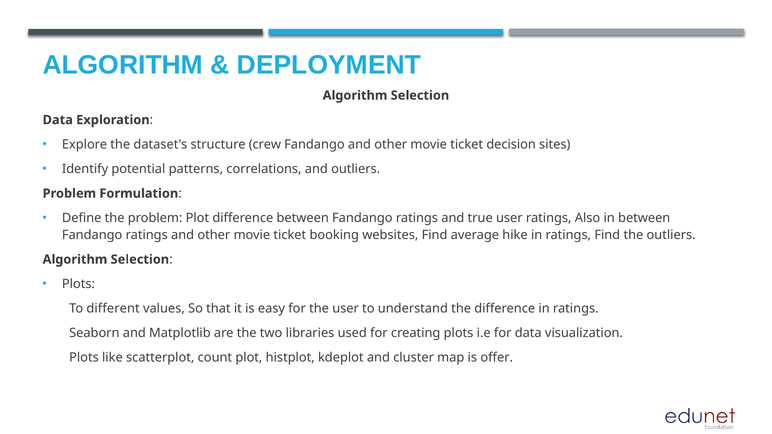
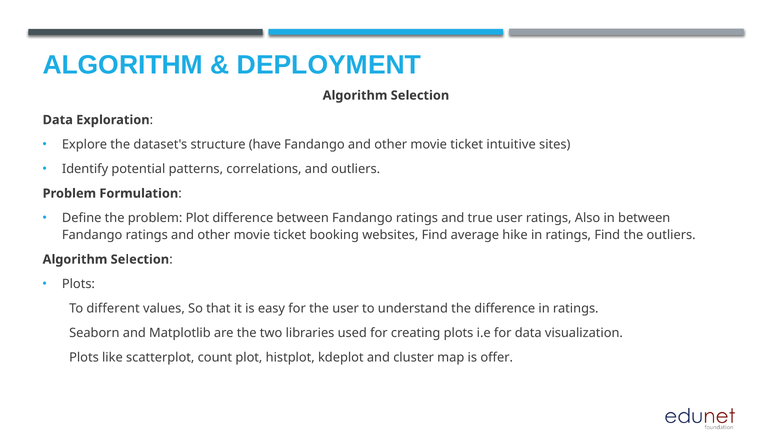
crew: crew -> have (265, 145)
decision: decision -> intuitive (511, 145)
